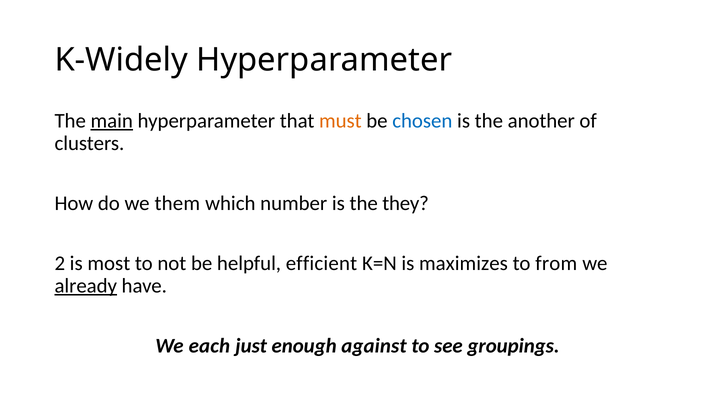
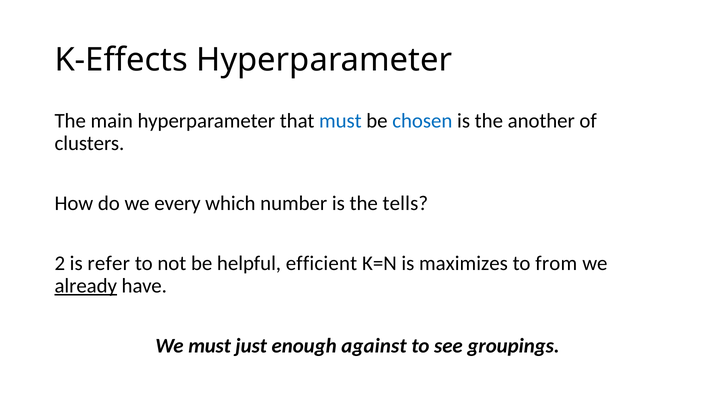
K-Widely: K-Widely -> K-Effects (121, 60)
main underline: present -> none (112, 121)
must colour: orange -> blue (340, 121)
them: them -> every (177, 203)
they: they -> tells (405, 203)
most: most -> refer (109, 263)
We each: each -> must (210, 346)
